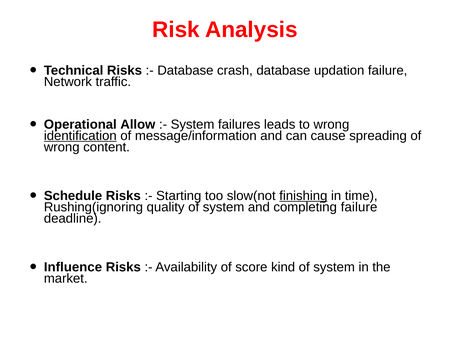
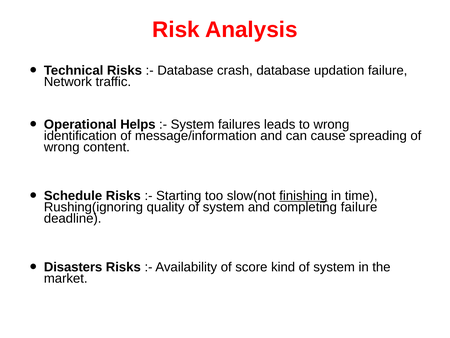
Allow: Allow -> Helps (138, 124)
identification underline: present -> none (80, 136)
Influence: Influence -> Disasters (73, 267)
